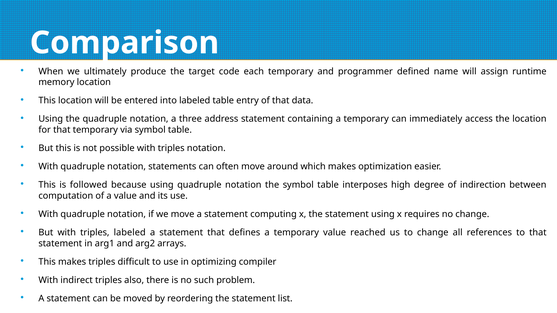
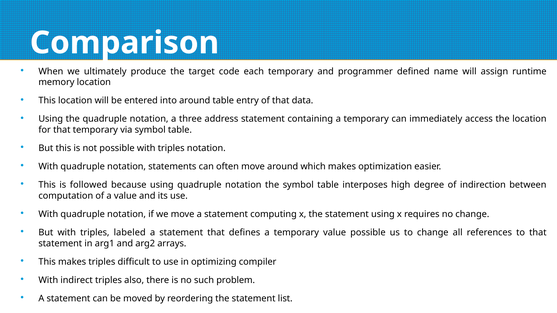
into labeled: labeled -> around (195, 101)
value reached: reached -> possible (368, 233)
